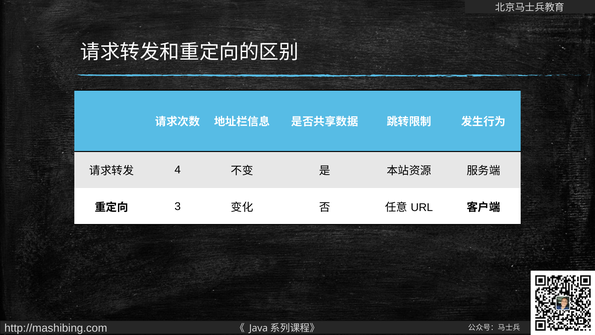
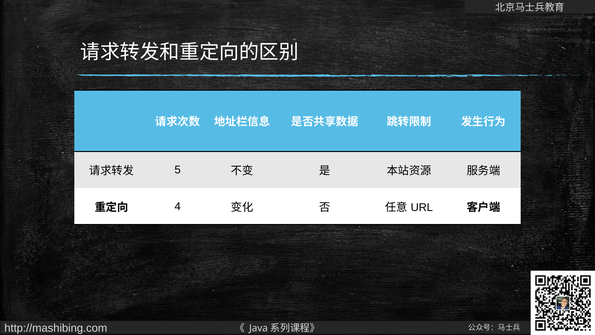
4: 4 -> 5 (178, 170)
3: 3 -> 4 (178, 206)
